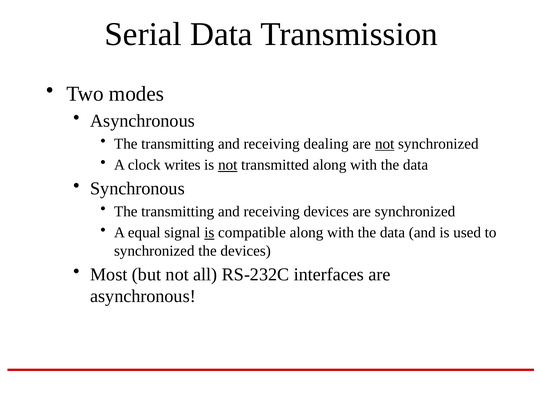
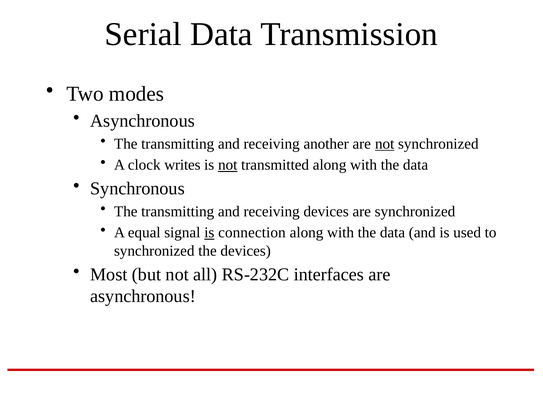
dealing: dealing -> another (326, 143)
compatible: compatible -> connection (252, 232)
